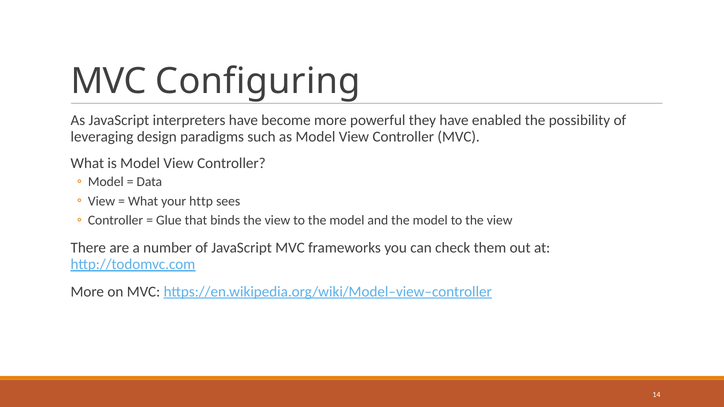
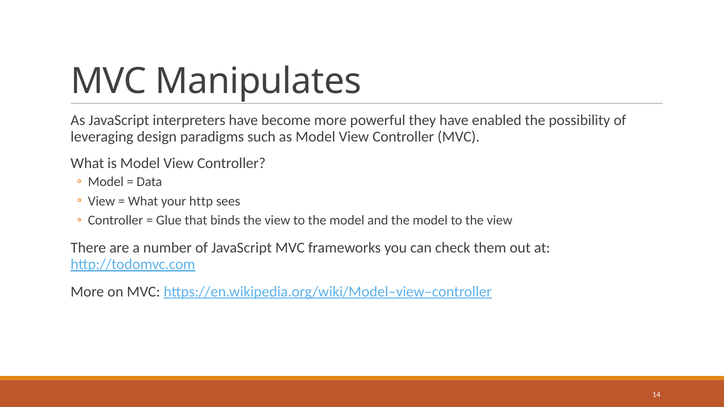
Configuring: Configuring -> Manipulates (258, 81)
